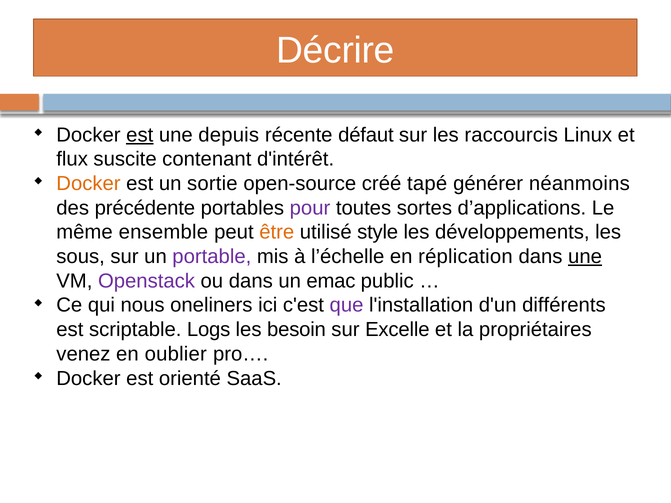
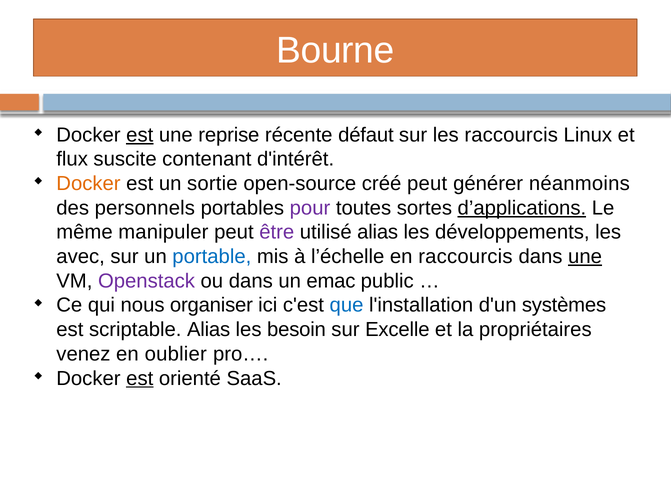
Décrire: Décrire -> Bourne (335, 50)
depuis: depuis -> reprise (229, 135)
créé tapé: tapé -> peut (427, 184)
précédente: précédente -> personnels (145, 208)
d’applications underline: none -> present (522, 208)
ensemble: ensemble -> manipuler (163, 232)
être colour: orange -> purple (277, 232)
utilisé style: style -> alias (378, 232)
sous: sous -> avec (81, 257)
portable colour: purple -> blue (212, 257)
en réplication: réplication -> raccourcis (465, 257)
oneliners: oneliners -> organiser (211, 305)
que colour: purple -> blue (347, 305)
différents: différents -> systèmes (564, 305)
scriptable Logs: Logs -> Alias (209, 330)
est underline: none -> present (140, 378)
